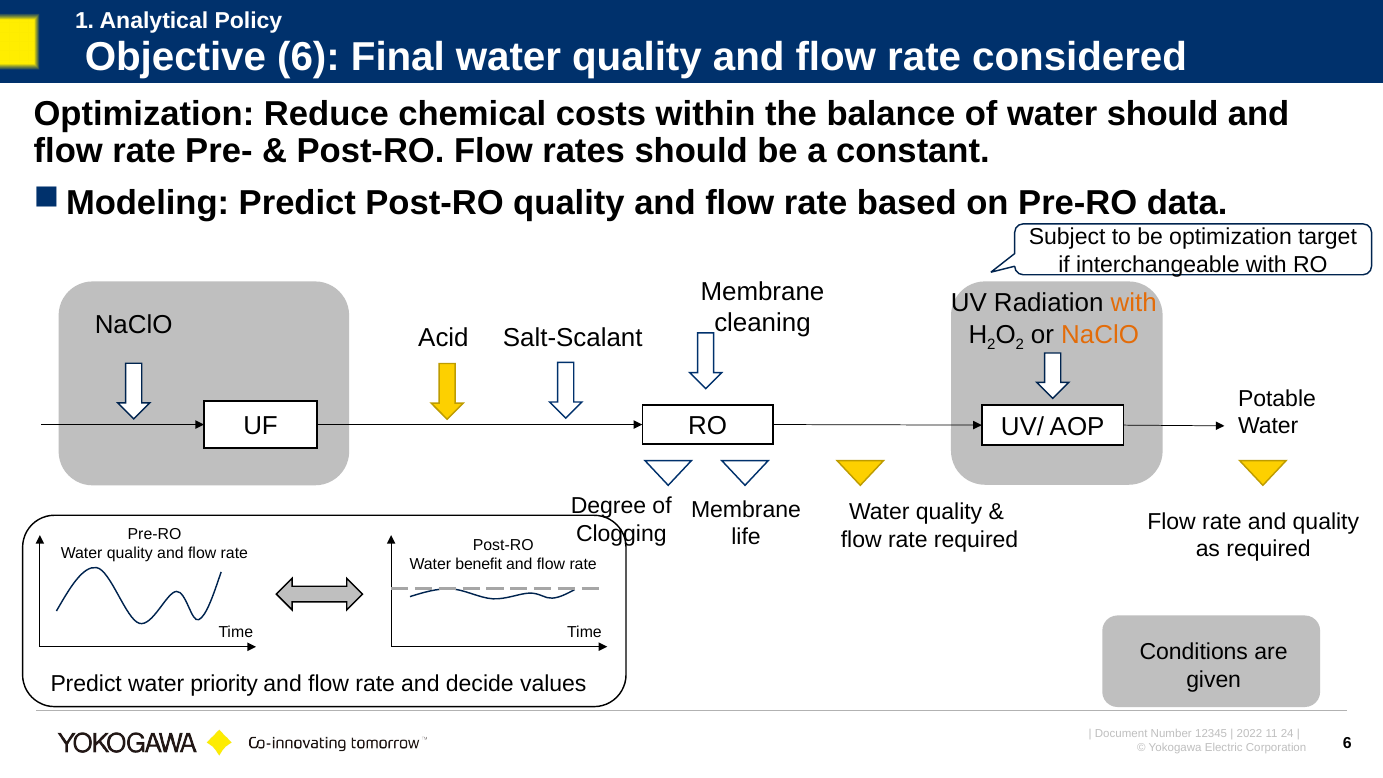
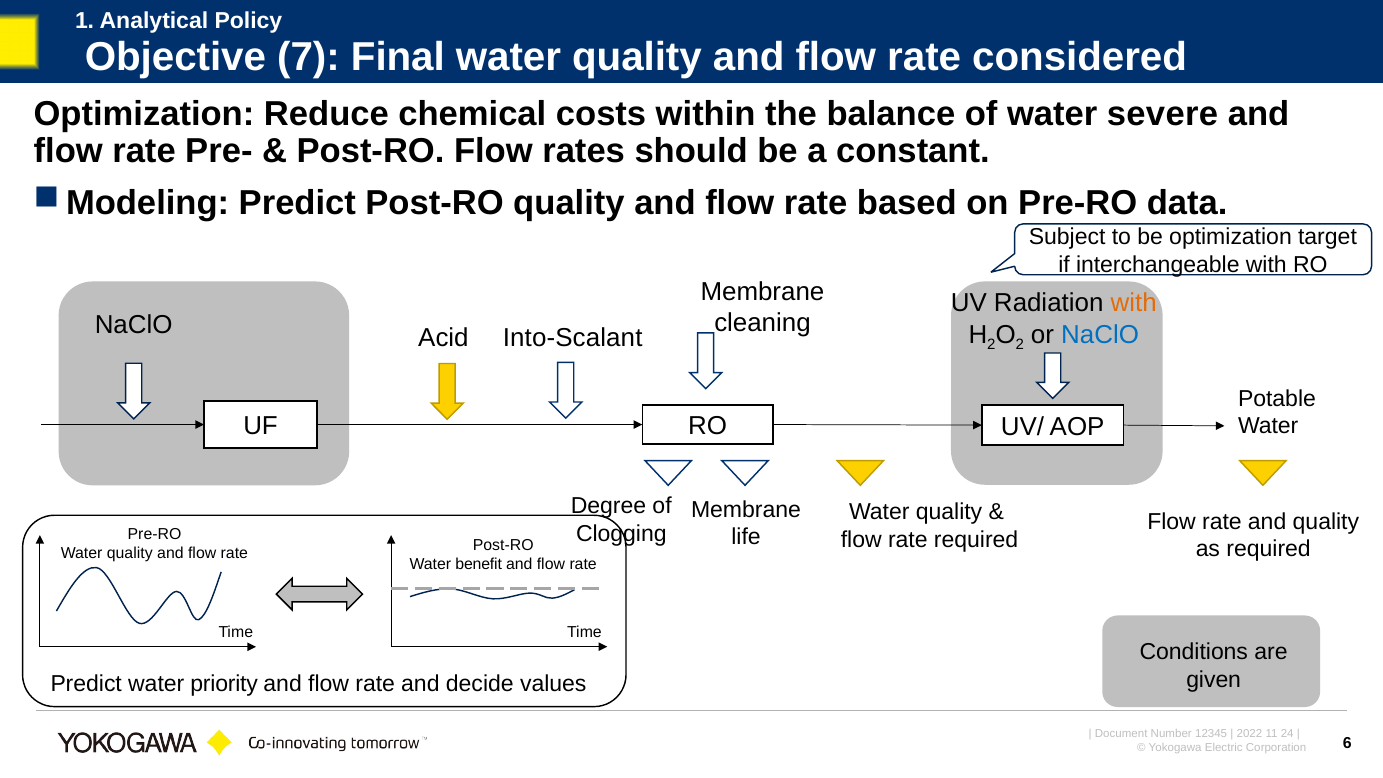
Objective 6: 6 -> 7 (308, 57)
water should: should -> severe (1162, 114)
NaClO colour: orange -> blue (1100, 334)
Salt-Scalant: Salt-Scalant -> Into-Scalant (573, 338)
